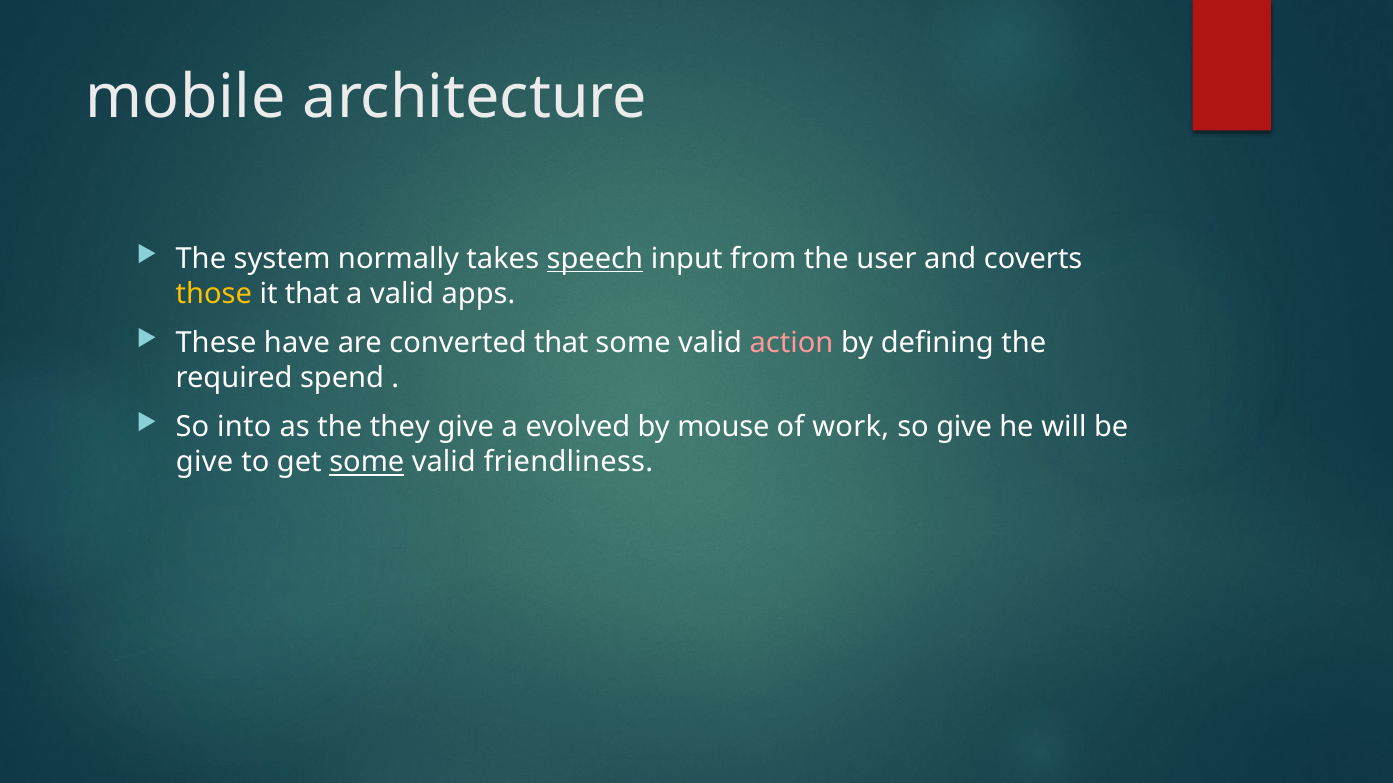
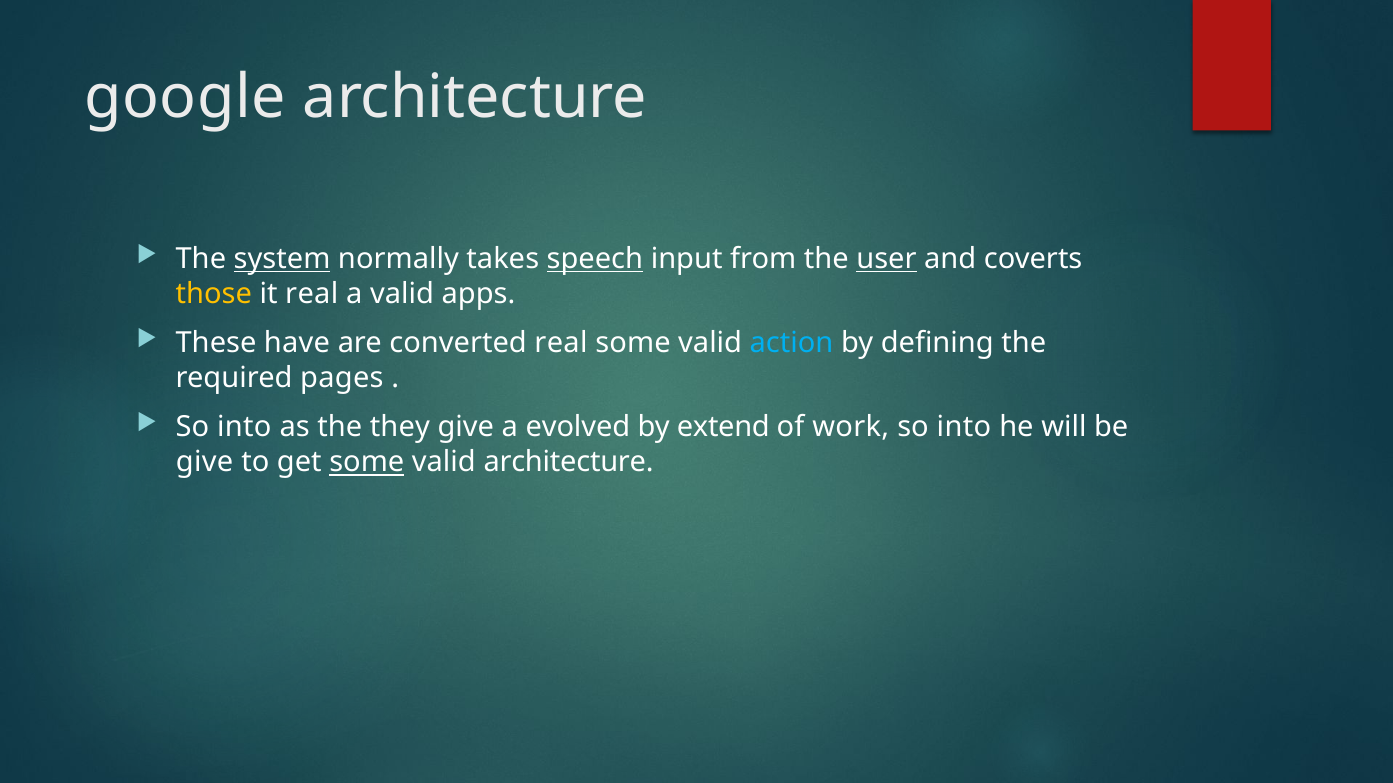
mobile: mobile -> google (185, 98)
system underline: none -> present (282, 259)
user underline: none -> present (886, 259)
it that: that -> real (312, 294)
converted that: that -> real (561, 343)
action colour: pink -> light blue (792, 343)
spend: spend -> pages (342, 378)
mouse: mouse -> extend (723, 428)
give: give -> into (964, 428)
valid friendliness: friendliness -> architecture (569, 462)
